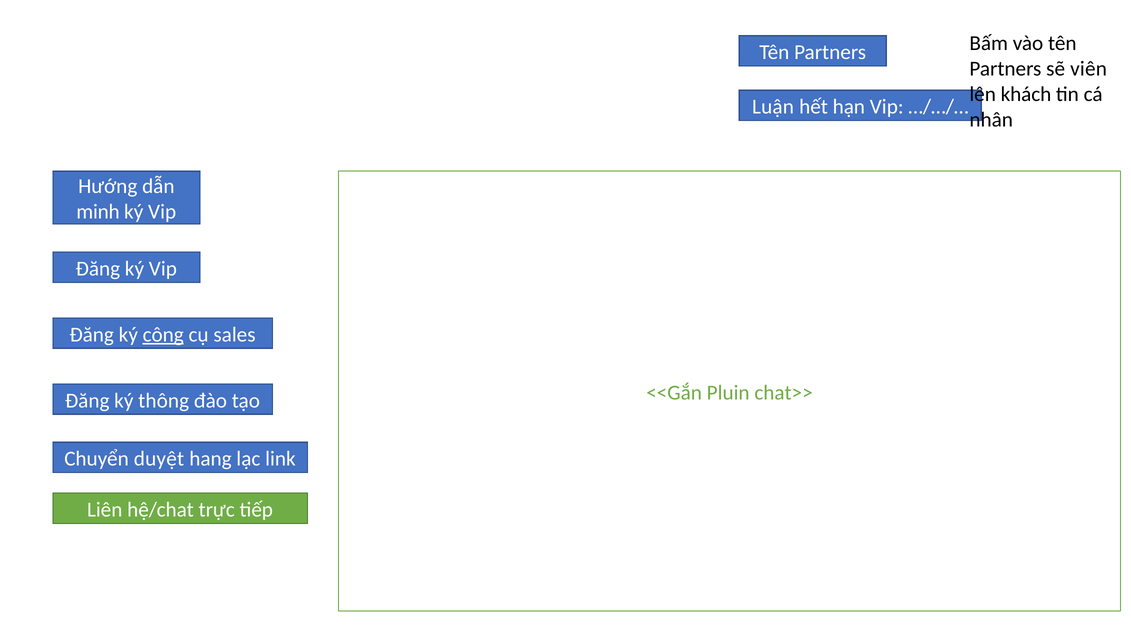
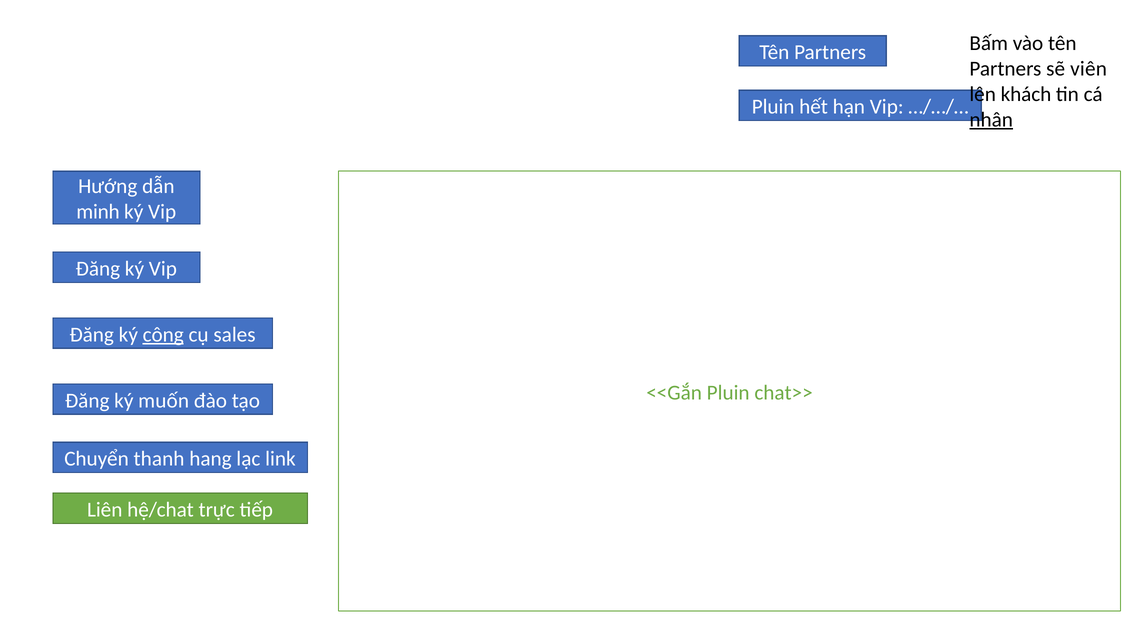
Luận: Luận -> Pluin (773, 107)
nhân underline: none -> present (991, 120)
thông: thông -> muốn (164, 401)
duyệt: duyệt -> thanh (159, 459)
